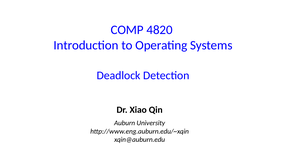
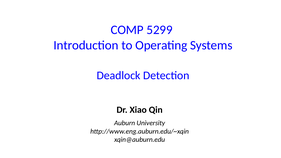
4820: 4820 -> 5299 (160, 30)
